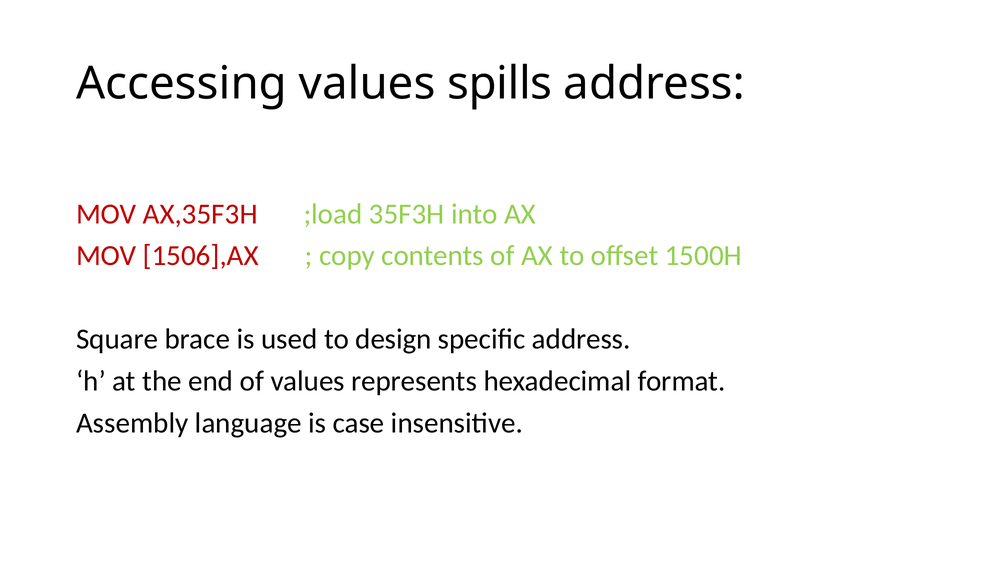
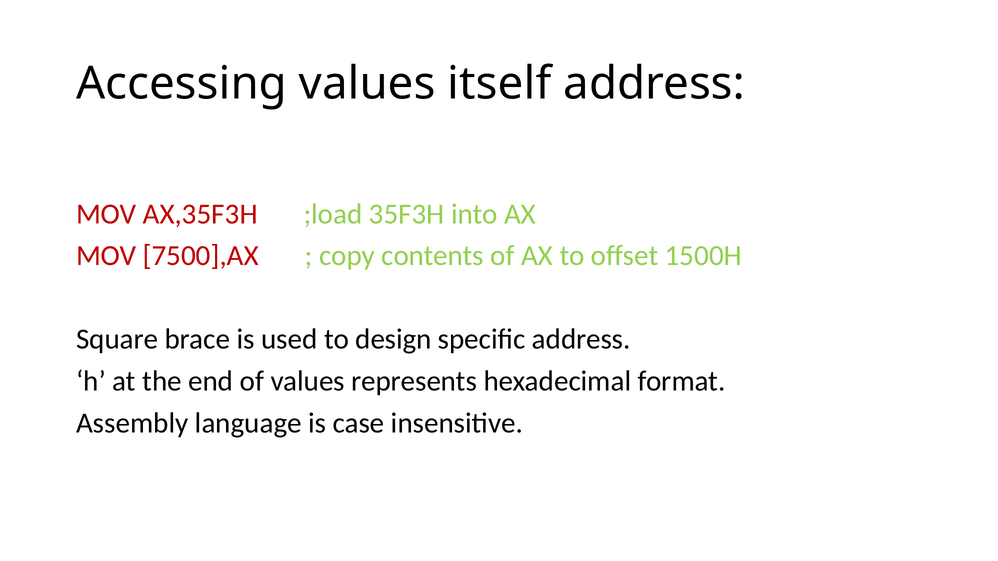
spills: spills -> itself (499, 84)
1506],AX: 1506],AX -> 7500],AX (201, 256)
